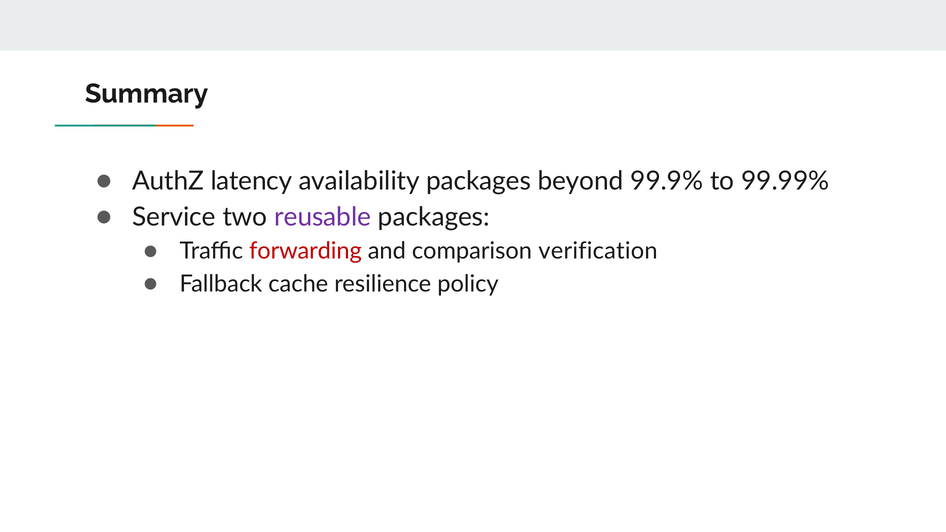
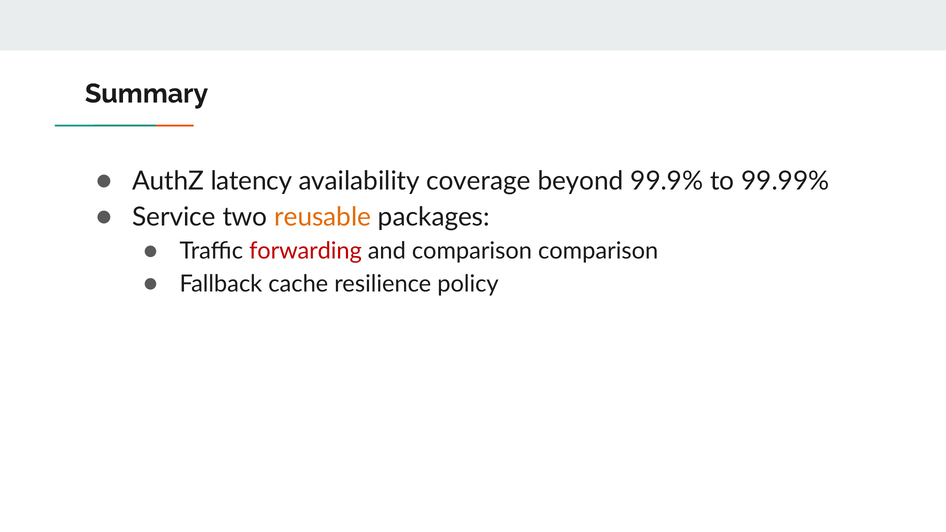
availability packages: packages -> coverage (478, 181)
reusable colour: purple -> orange (323, 217)
comparison verification: verification -> comparison (598, 251)
